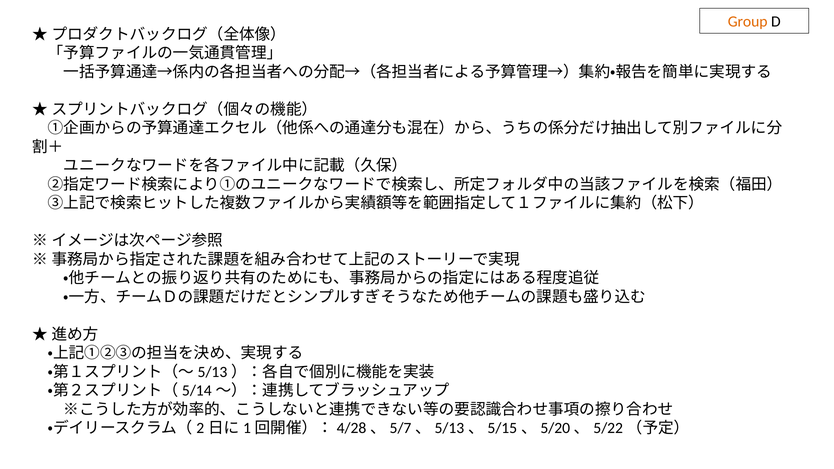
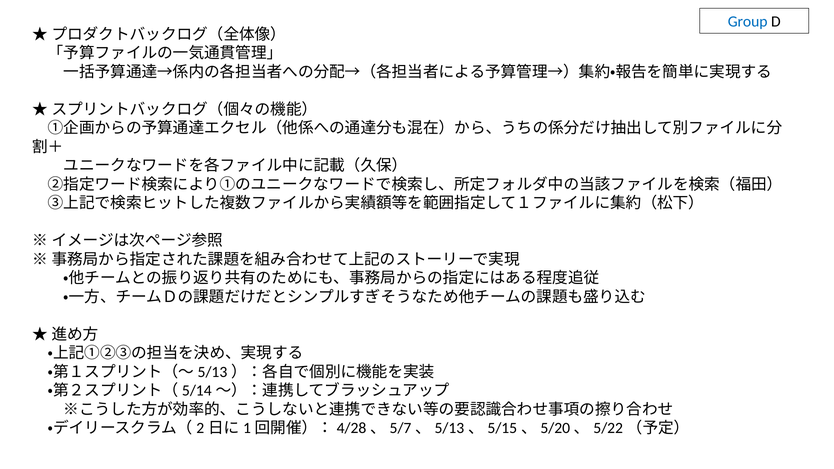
Group colour: orange -> blue (748, 22)
